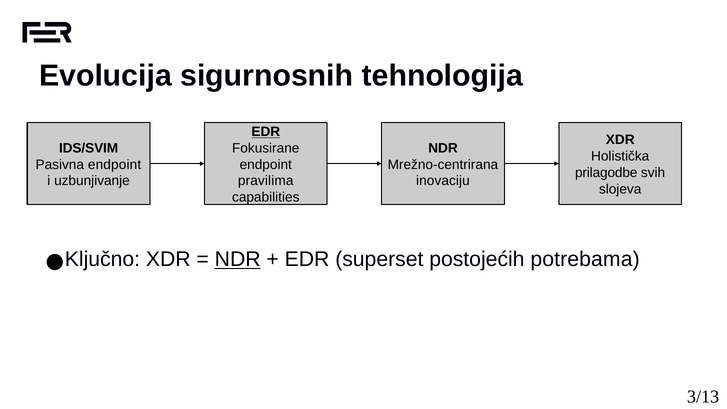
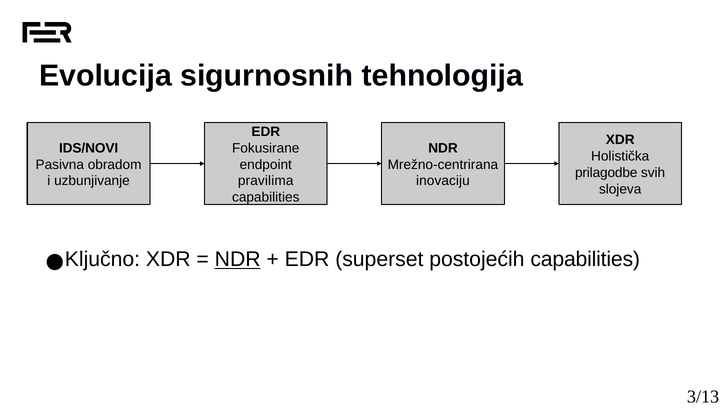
EDR underline: present -> none (266, 132)
IDS/SVIM: IDS/SVIM -> IDS/NOVI (89, 148)
Pasivna endpoint: endpoint -> obradom (115, 165)
postojećih potrebama: potrebama -> capabilities (585, 259)
